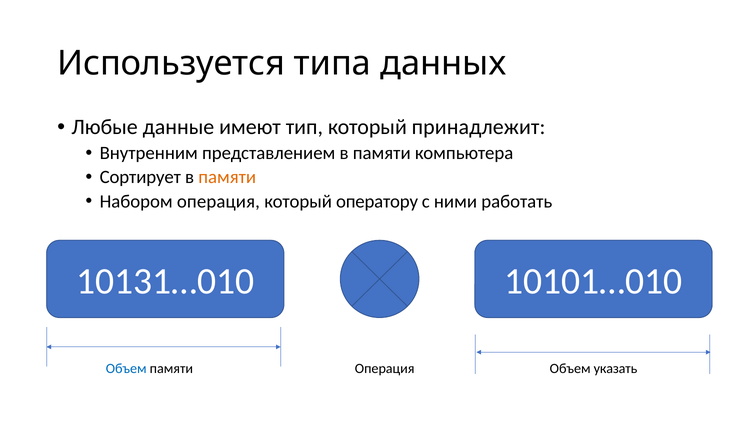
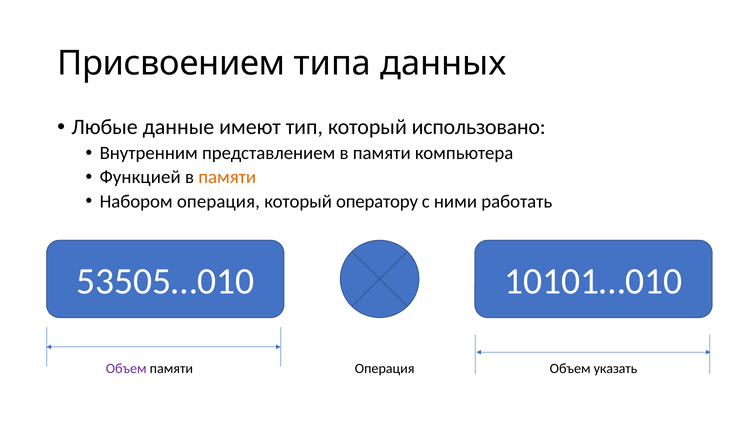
Используется: Используется -> Присвоением (171, 63)
принадлежит: принадлежит -> использовано (479, 127)
Сортирует: Сортирует -> Функцией (140, 177)
10131…010: 10131…010 -> 53505…010 (165, 282)
Объем colour: blue -> purple (126, 369)
